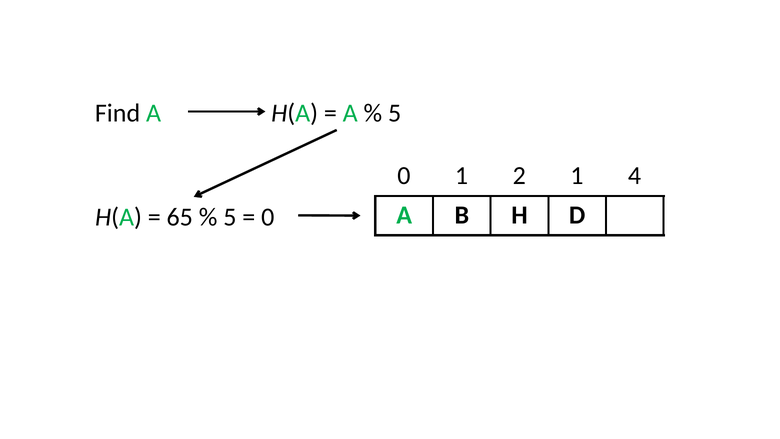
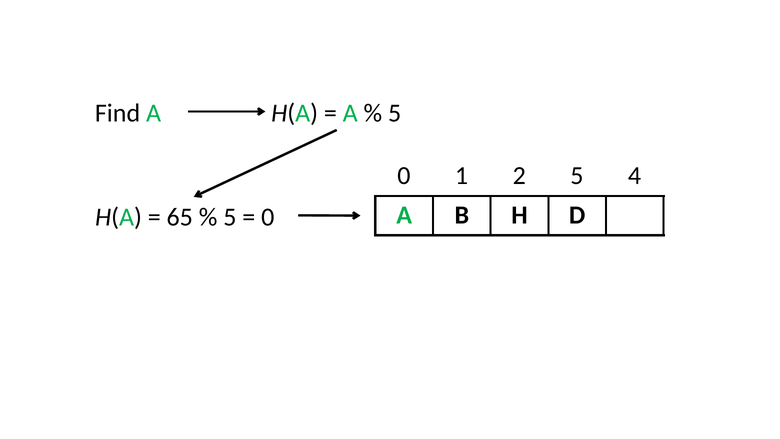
2 1: 1 -> 5 (577, 176)
